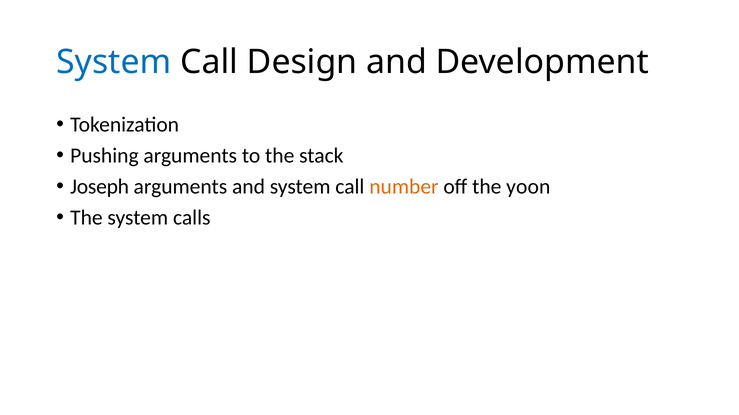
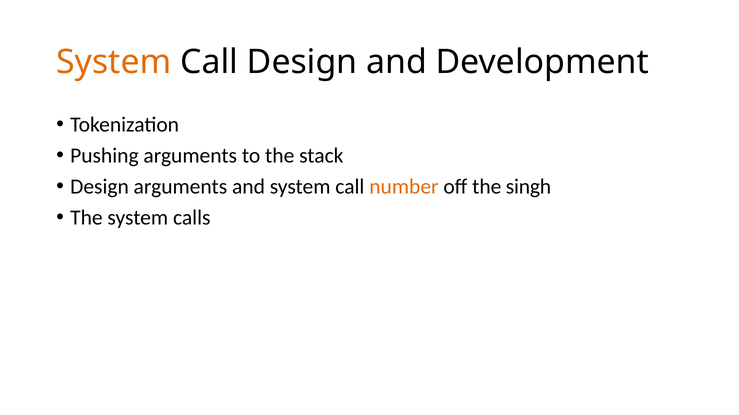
System colour: blue -> orange (114, 62)
Joseph: Joseph -> Design (100, 187)
yoon: yoon -> singh (529, 187)
